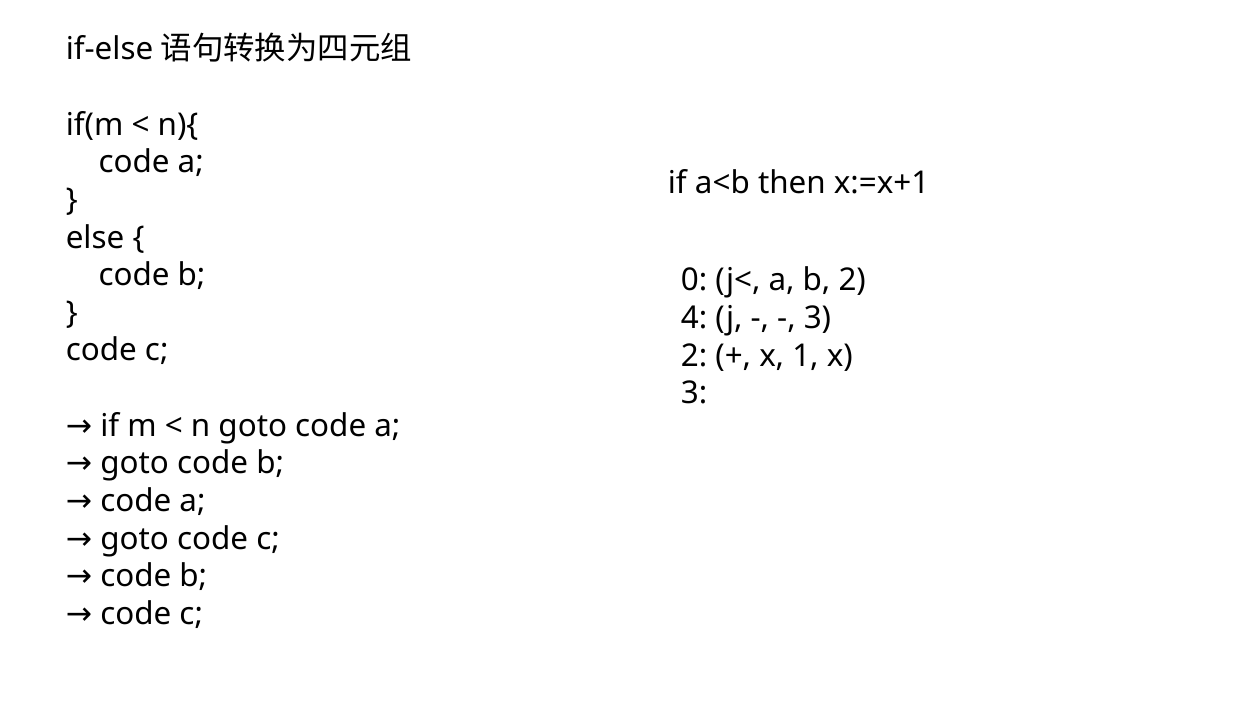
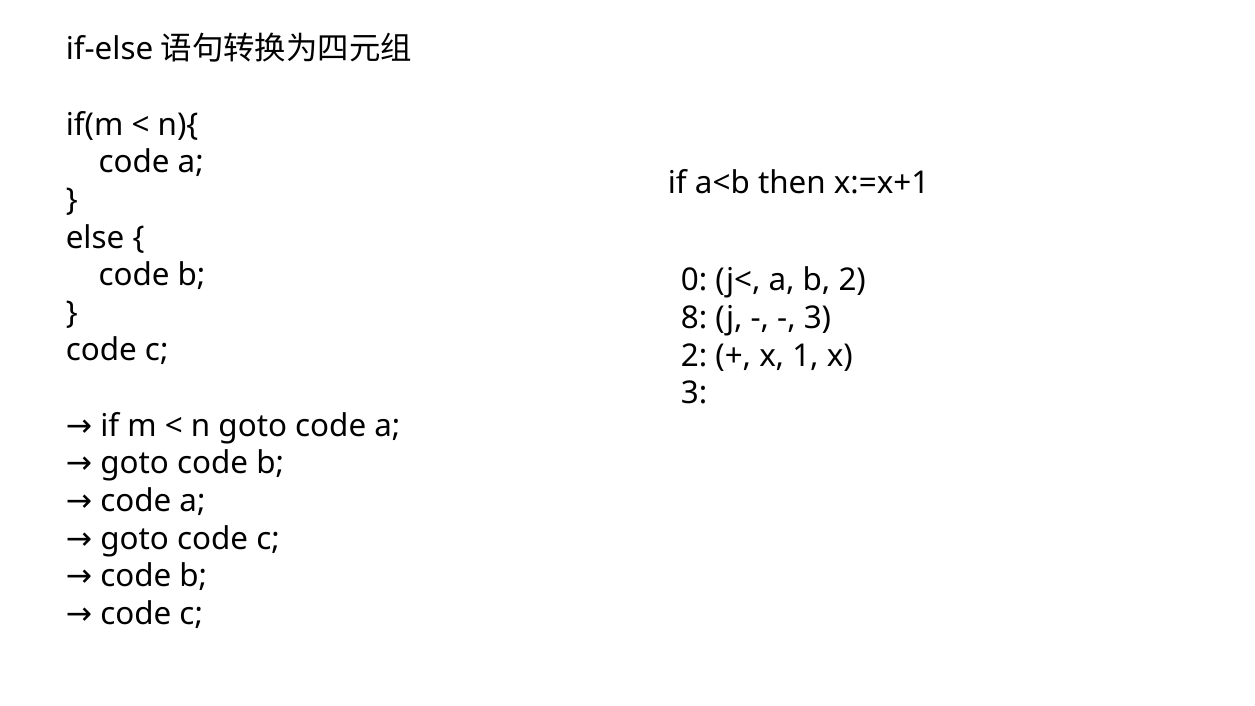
4: 4 -> 8 (694, 318)
